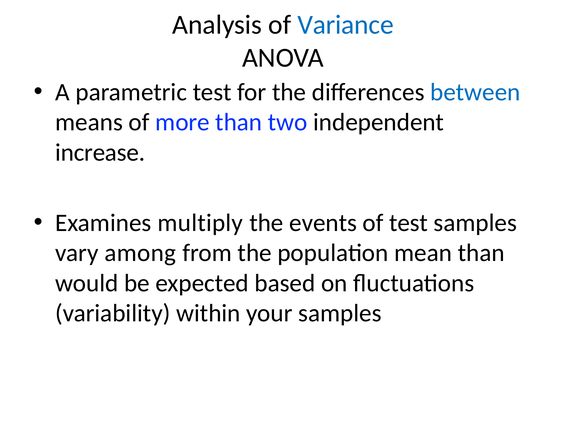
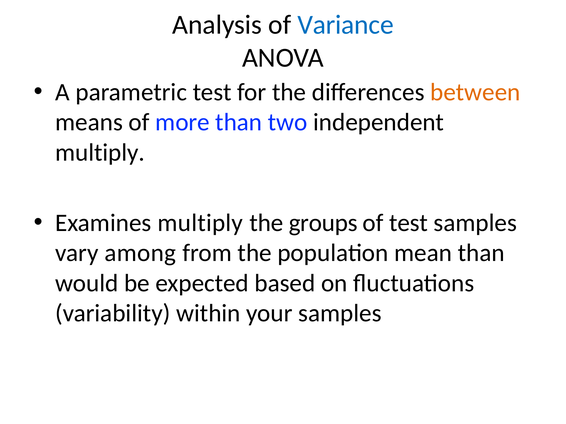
between colour: blue -> orange (475, 92)
increase: increase -> multiply (100, 153)
events: events -> groups (323, 223)
